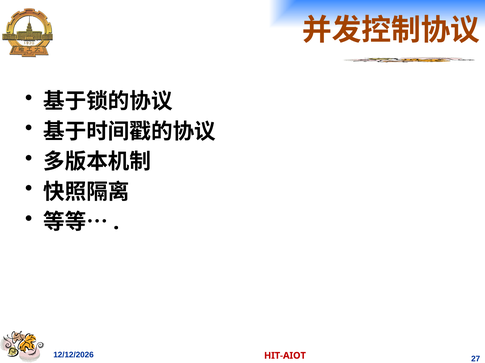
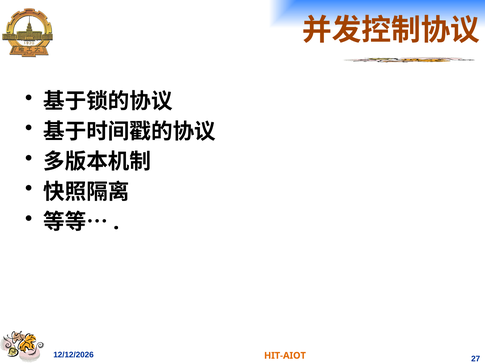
HIT-AIOT colour: red -> orange (285, 356)
